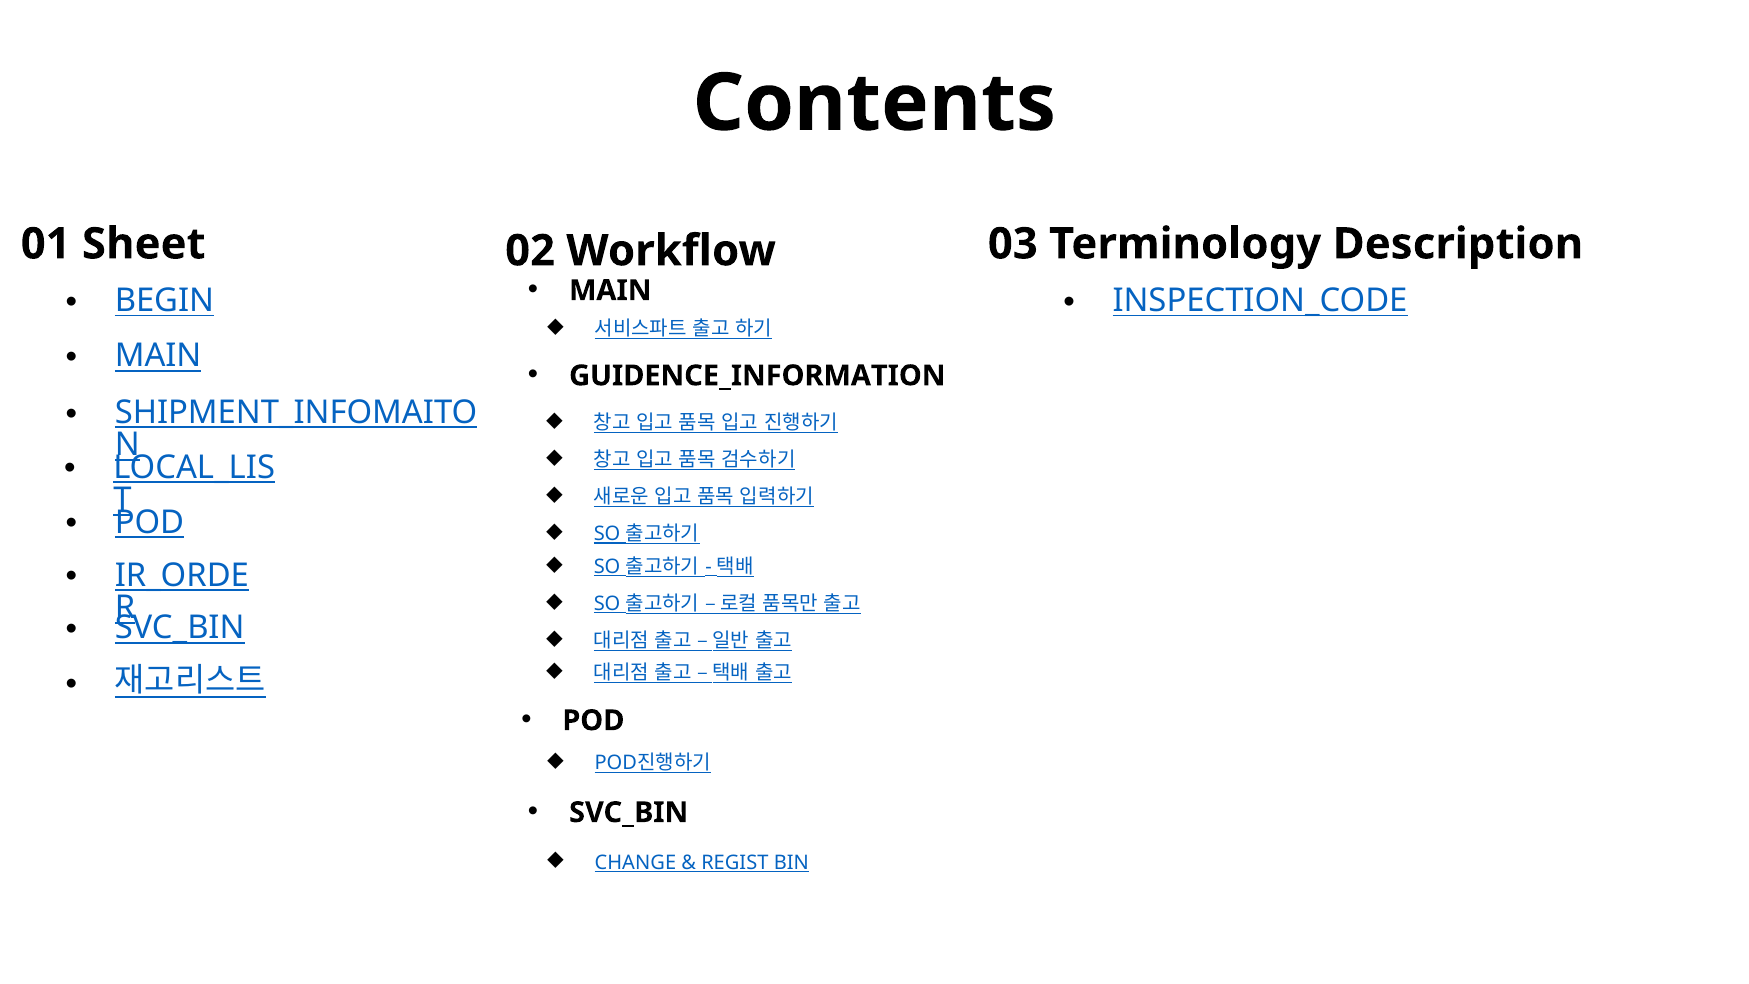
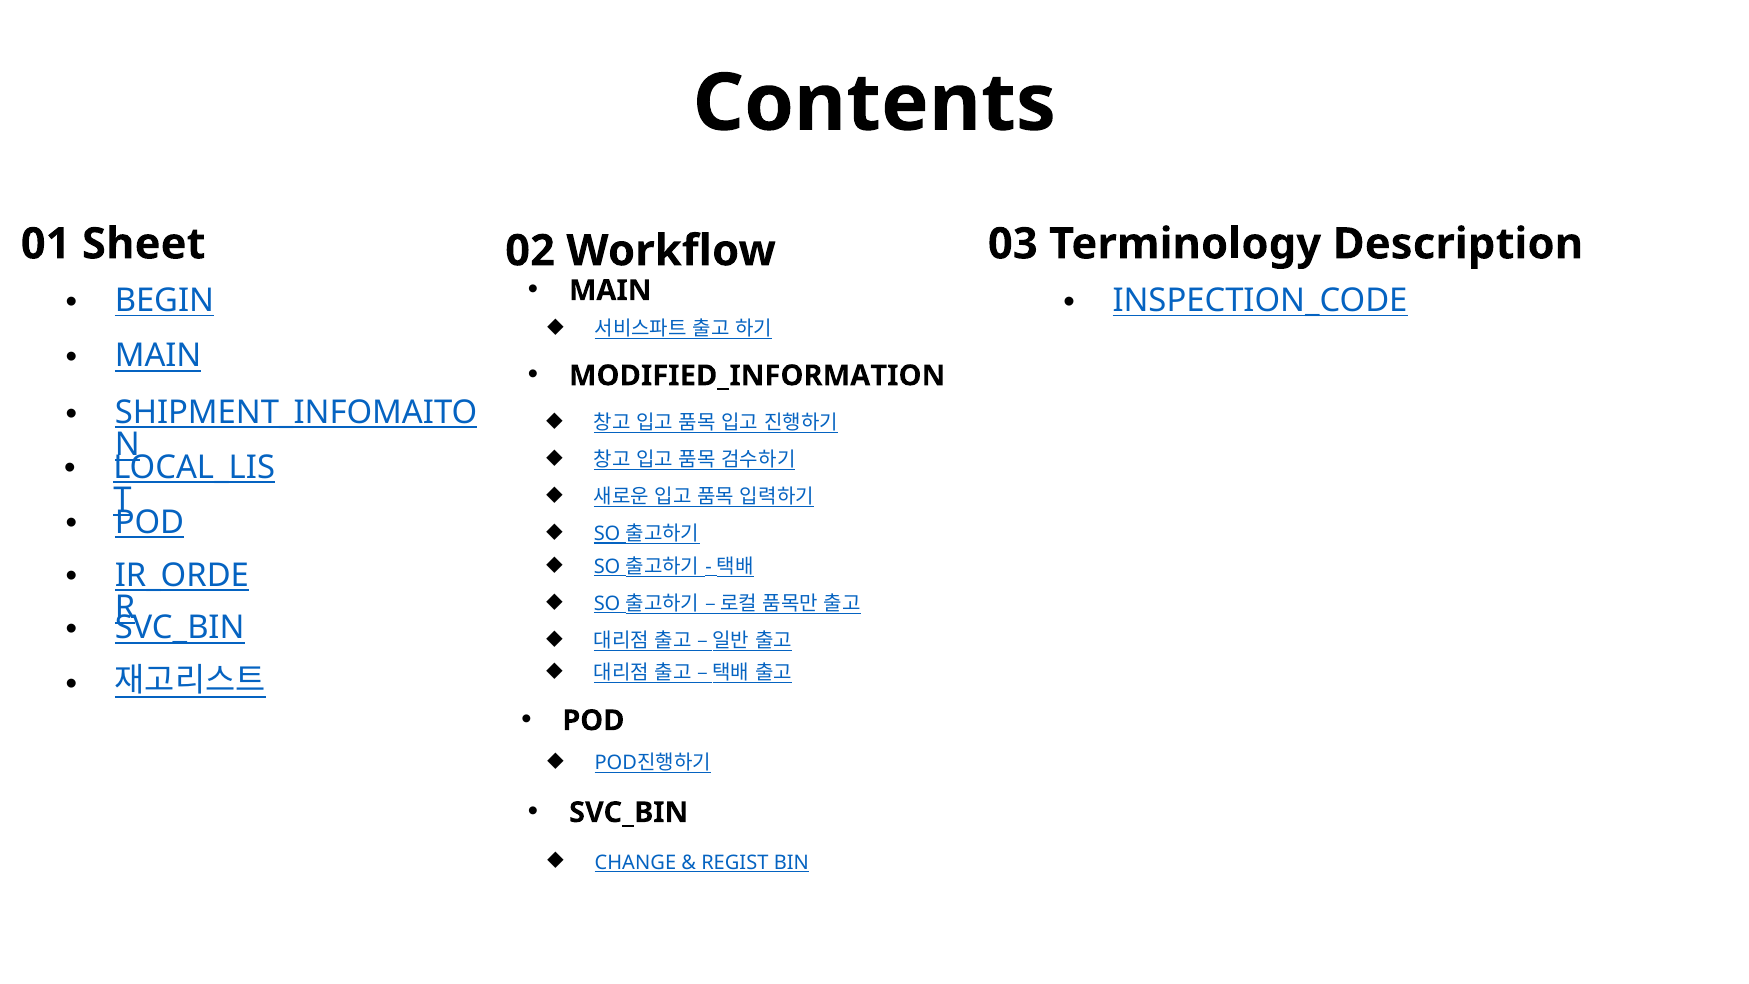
GUIDENCE_INFORMATION: GUIDENCE_INFORMATION -> MODIFIED_INFORMATION (757, 376)
